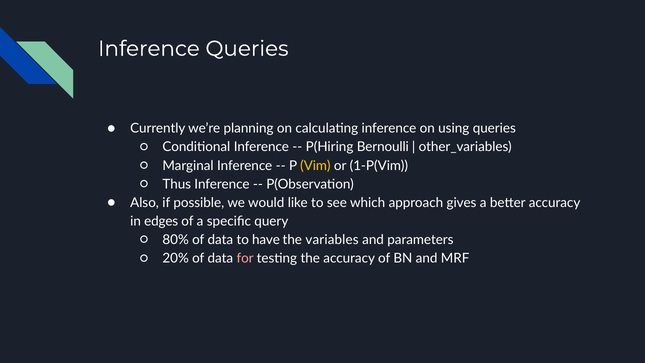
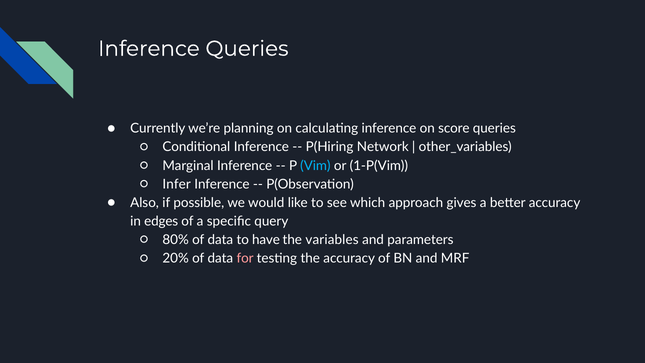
using: using -> score (454, 128)
Bernoulli: Bernoulli -> Network (383, 147)
Vim colour: yellow -> light blue (315, 166)
Thus: Thus -> Infer (177, 184)
